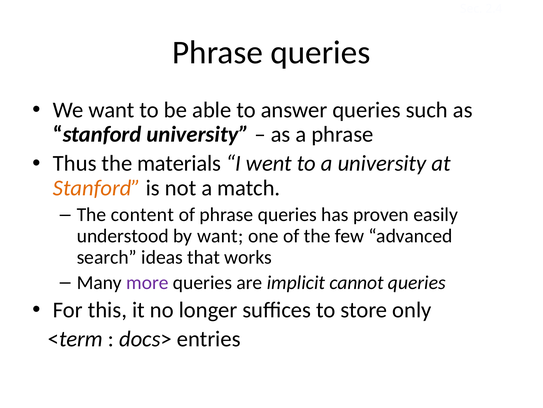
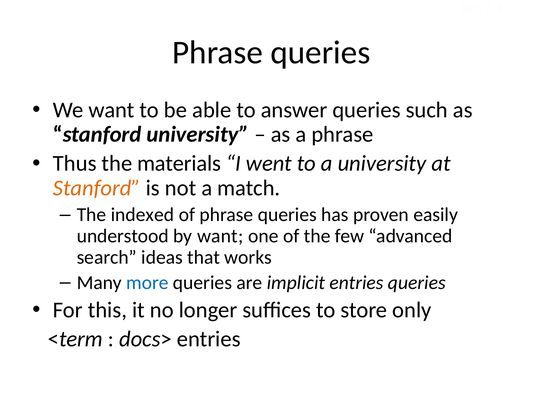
content: content -> indexed (142, 214)
more colour: purple -> blue (147, 282)
implicit cannot: cannot -> entries (357, 282)
